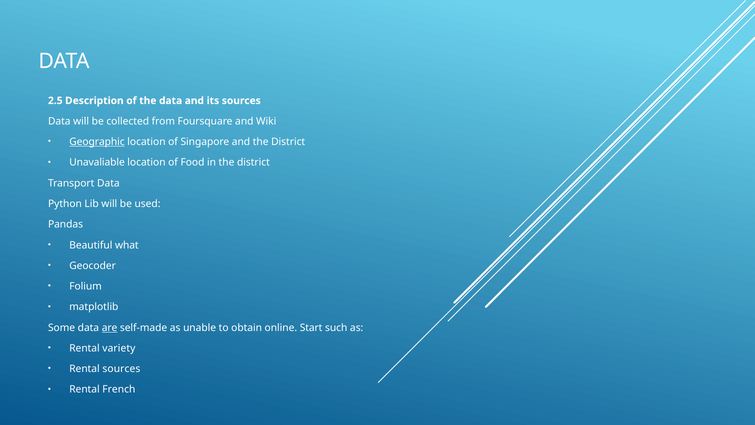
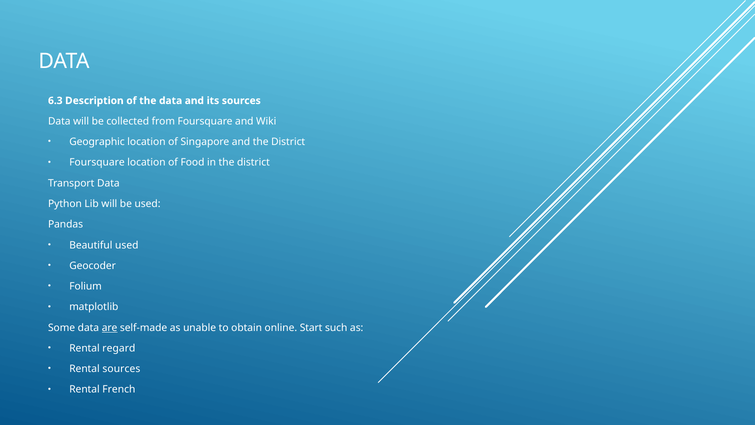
2.5: 2.5 -> 6.3 (55, 101)
Geographic underline: present -> none (97, 142)
Unavaliable: Unavaliable -> Foursquare (97, 162)
Beautiful what: what -> used (127, 245)
variety: variety -> regard (119, 348)
